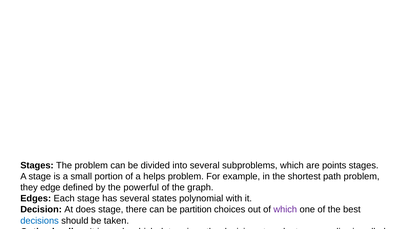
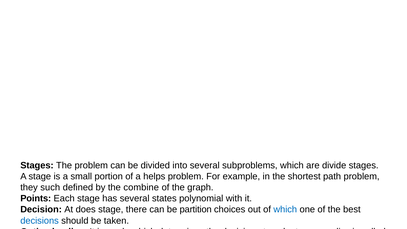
points: points -> divide (334, 165)
edge: edge -> such (50, 187)
powerful: powerful -> combine (141, 187)
Edges: Edges -> Points (36, 198)
which colour: purple -> blue (285, 210)
